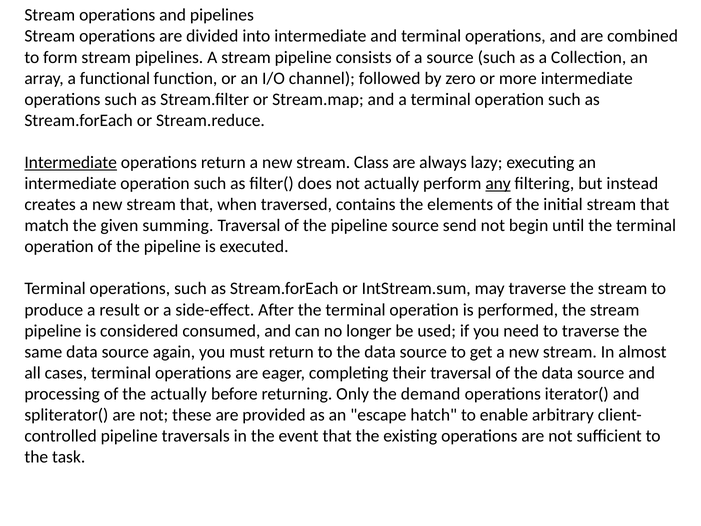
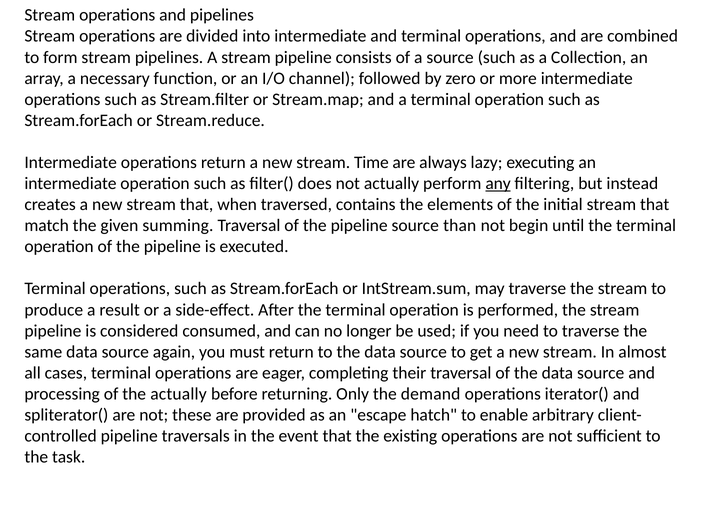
functional: functional -> necessary (115, 78)
Intermediate underline: present -> none (71, 162)
Class: Class -> Time (371, 162)
send: send -> than (460, 225)
